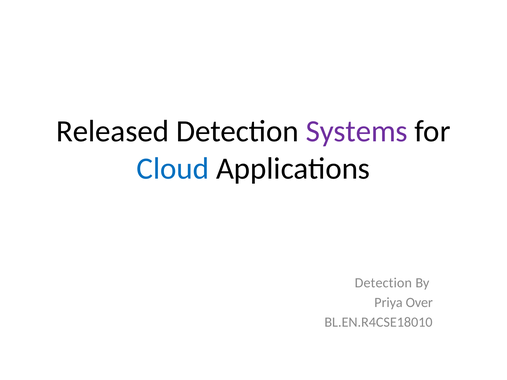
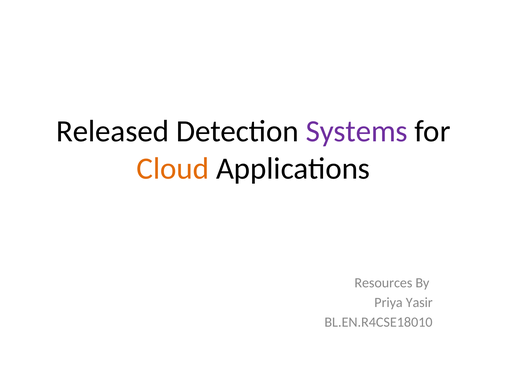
Cloud colour: blue -> orange (173, 169)
Detection: Detection -> Resources (383, 283)
Over: Over -> Yasir (419, 303)
